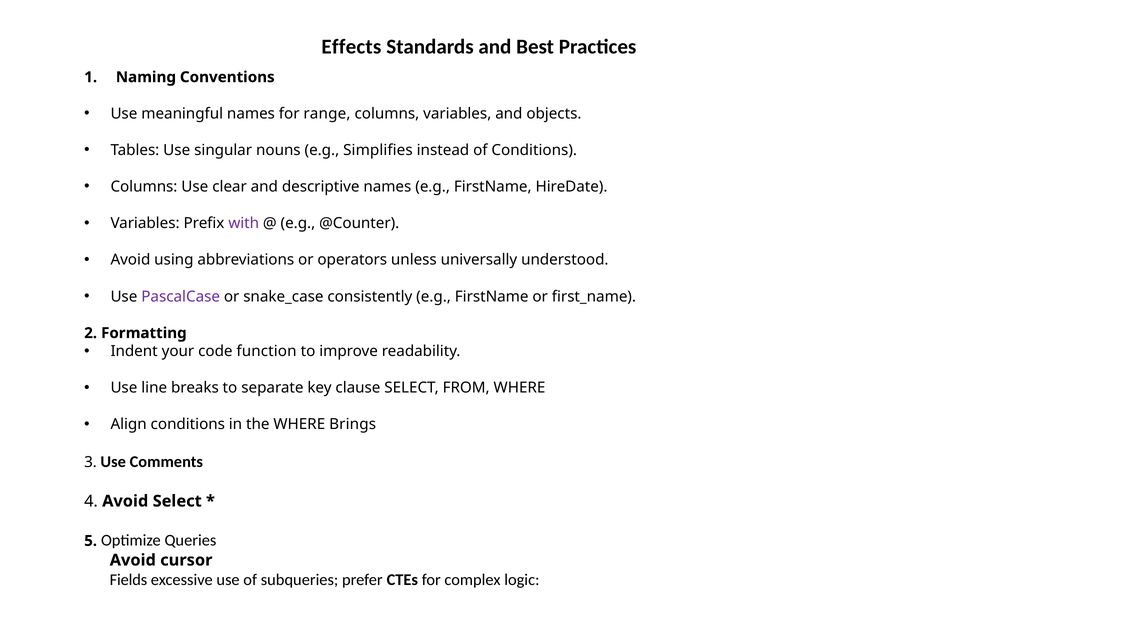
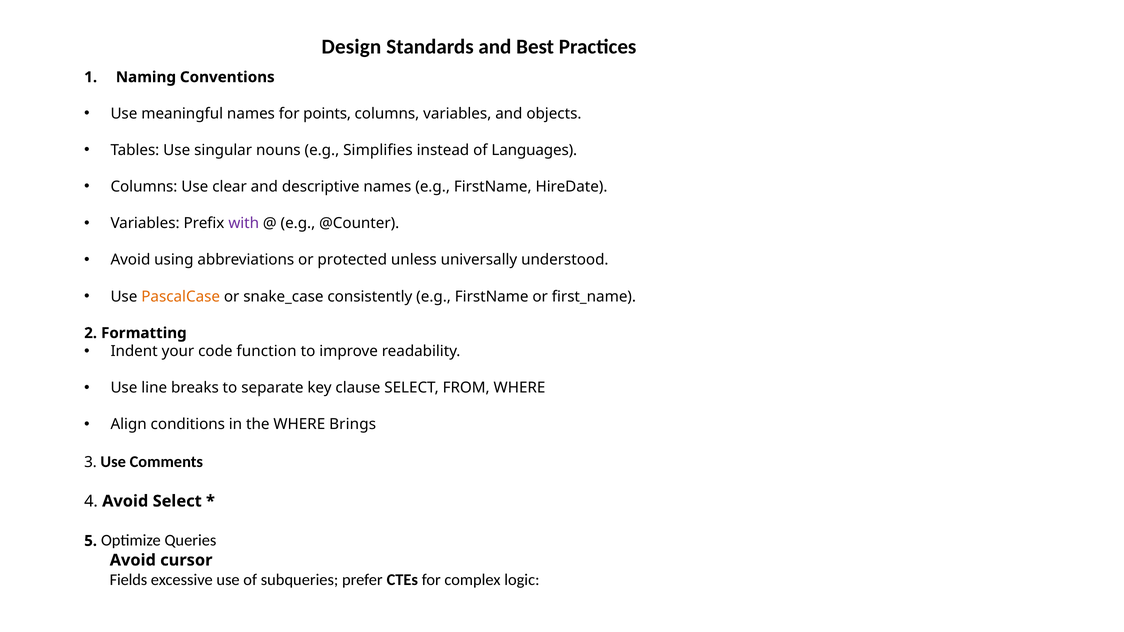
Effects: Effects -> Design (351, 47)
range: range -> points (327, 114)
of Conditions: Conditions -> Languages (534, 150)
operators: operators -> protected (352, 260)
PascalCase colour: purple -> orange (181, 297)
